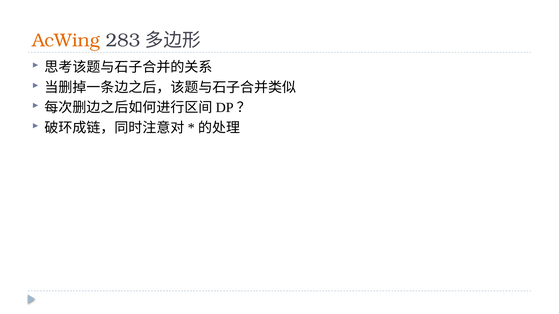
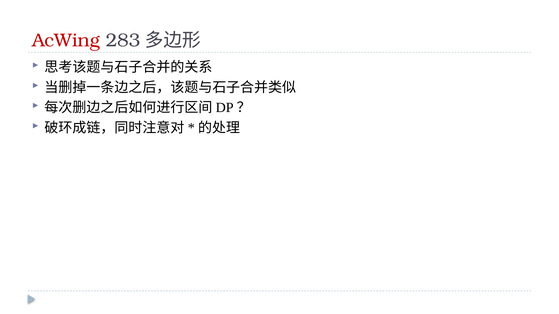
AcWing colour: orange -> red (66, 40)
